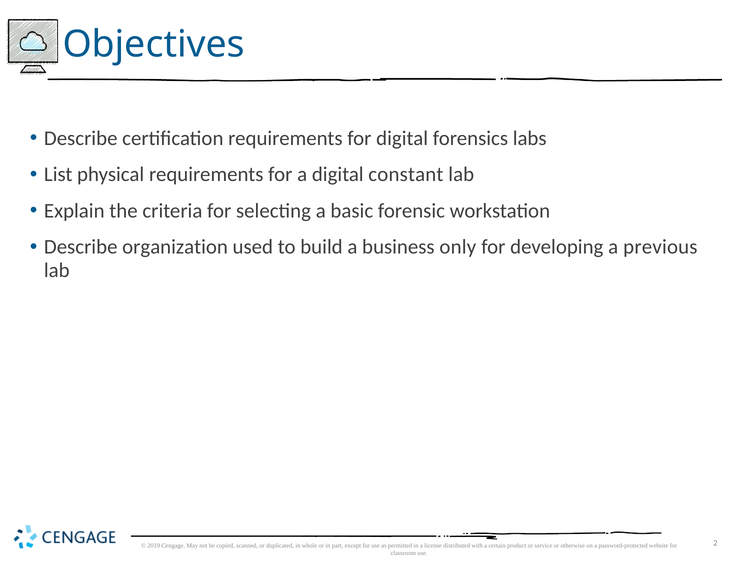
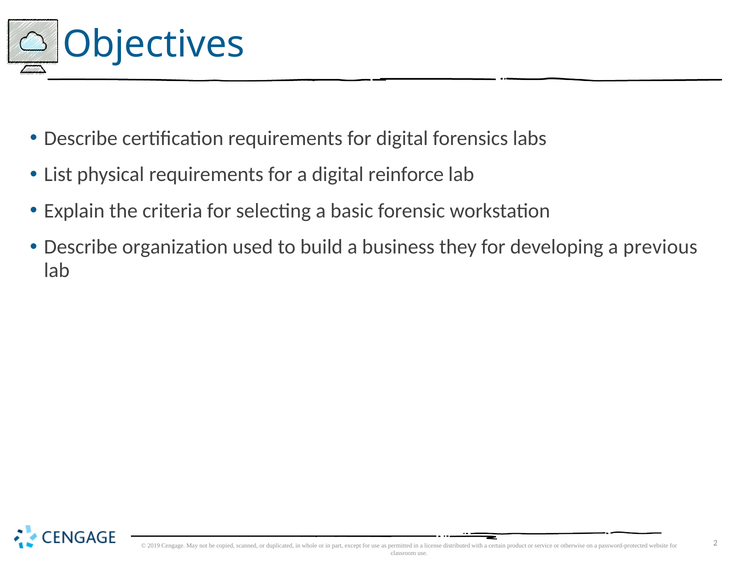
constant: constant -> reinforce (406, 175)
only: only -> they (458, 247)
